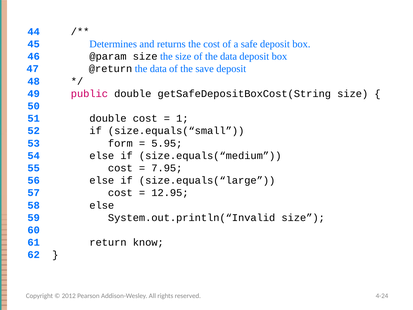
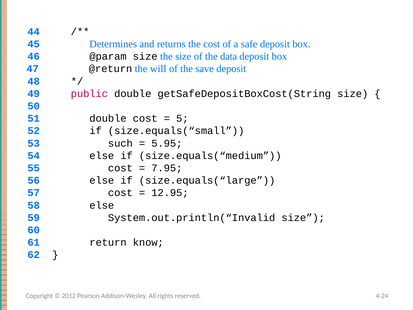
@return the data: data -> will (158, 69)
1: 1 -> 5 (182, 118)
form: form -> such (120, 143)
